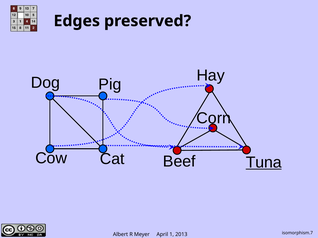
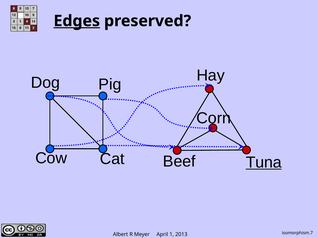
Edges underline: none -> present (77, 21)
